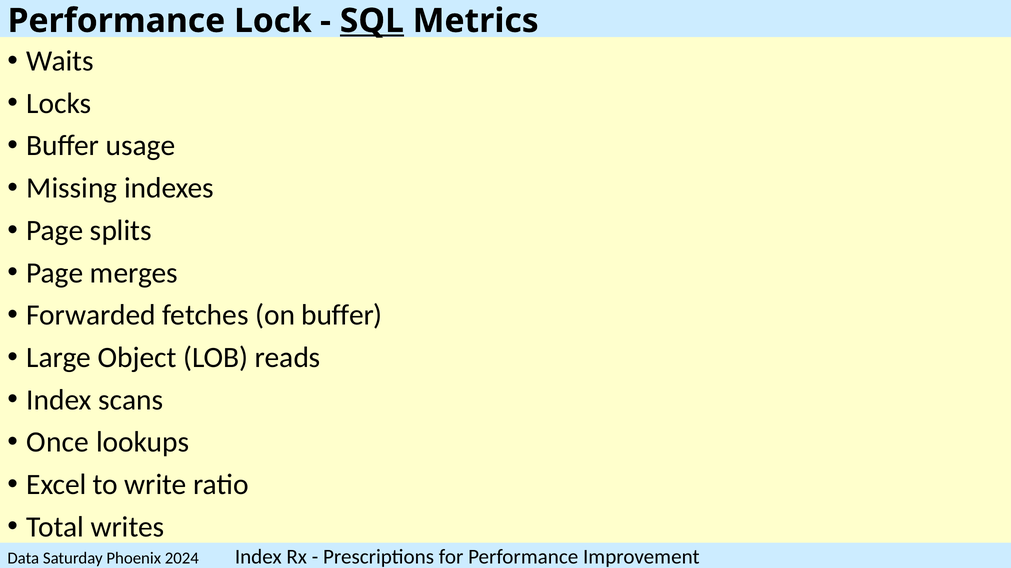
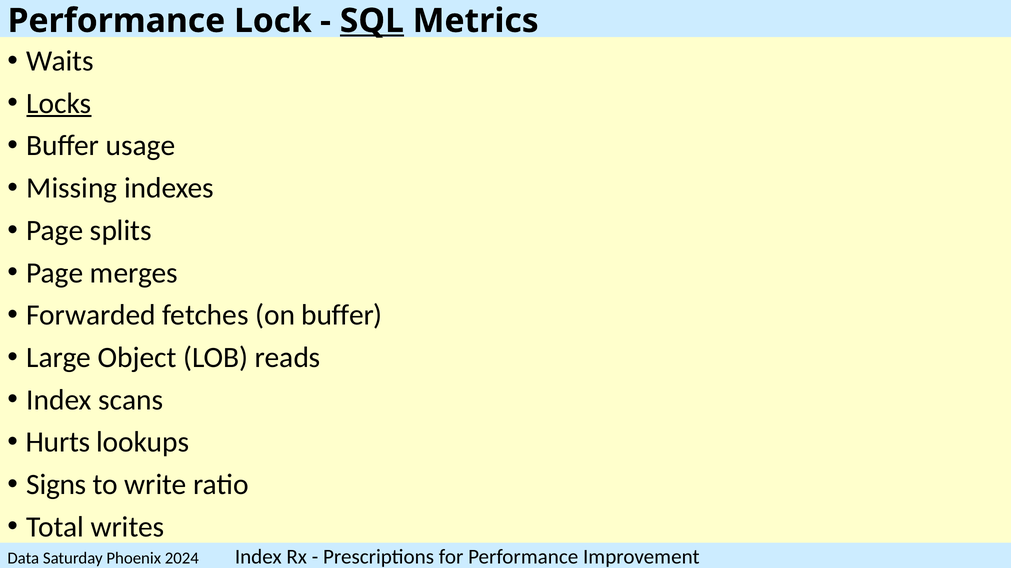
Locks underline: none -> present (59, 104)
Once: Once -> Hurts (58, 443)
Excel: Excel -> Signs (56, 485)
